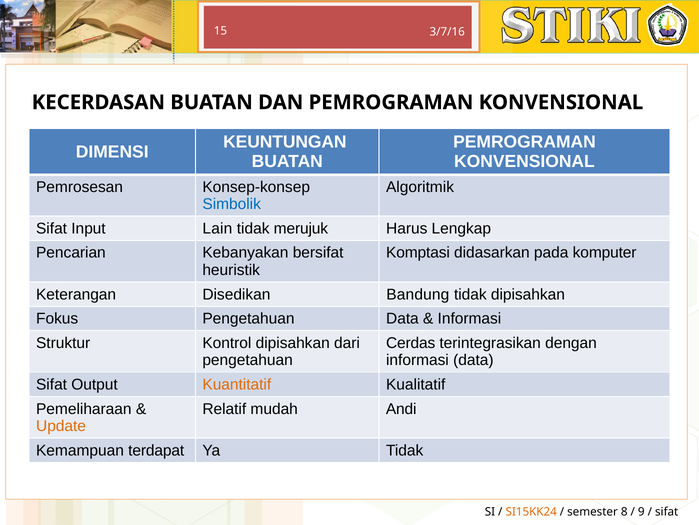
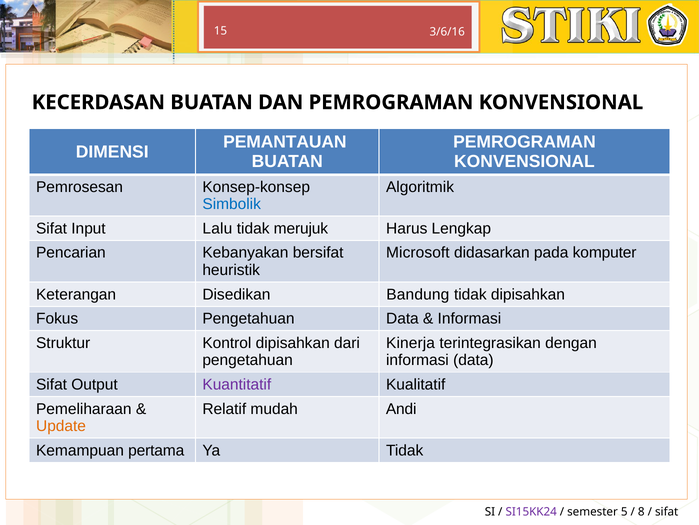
3/7/16: 3/7/16 -> 3/6/16 (447, 32)
KEUNTUNGAN: KEUNTUNGAN -> PEMANTAUAN (285, 142)
Lain: Lain -> Lalu (217, 228)
Komptasi: Komptasi -> Microsoft (418, 252)
Cerdas: Cerdas -> Kinerja (411, 343)
Kuantitatif colour: orange -> purple (237, 384)
terdapat: terdapat -> pertama (156, 450)
SI15KK24 colour: orange -> purple (531, 511)
8: 8 -> 5 (624, 511)
9: 9 -> 8 (641, 511)
